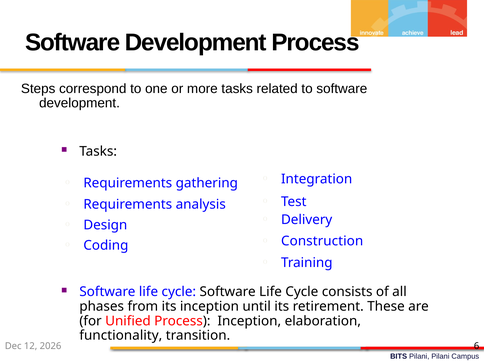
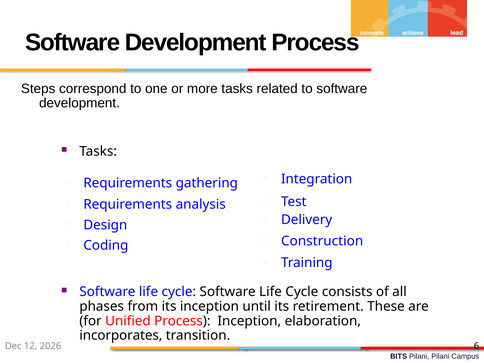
functionality: functionality -> incorporates (121, 335)
